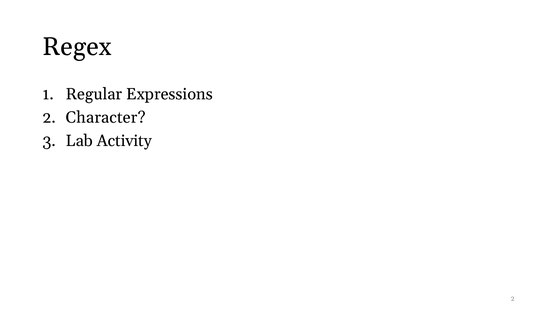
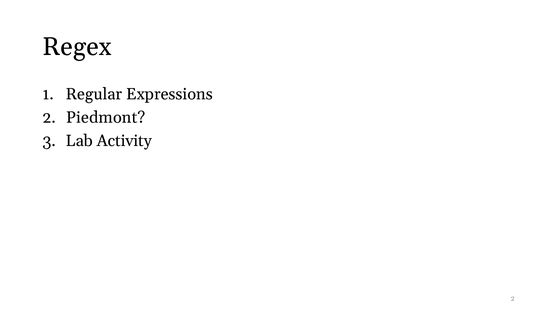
Character: Character -> Piedmont (106, 118)
